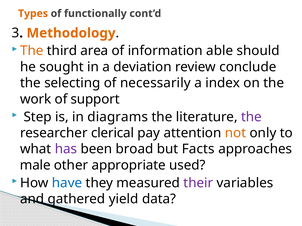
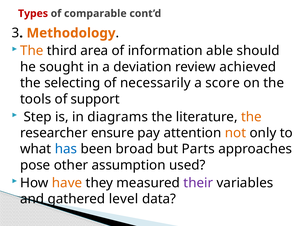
Types colour: orange -> red (33, 14)
functionally: functionally -> comparable (95, 14)
conclude: conclude -> achieved (248, 67)
index: index -> score (223, 83)
work: work -> tools (36, 99)
the colour: purple -> orange (251, 117)
clerical: clerical -> ensure (113, 133)
has colour: purple -> blue (66, 149)
Facts: Facts -> Parts (198, 149)
male: male -> pose (35, 165)
appropriate: appropriate -> assumption (129, 165)
have colour: blue -> orange (67, 183)
yield: yield -> level (124, 199)
